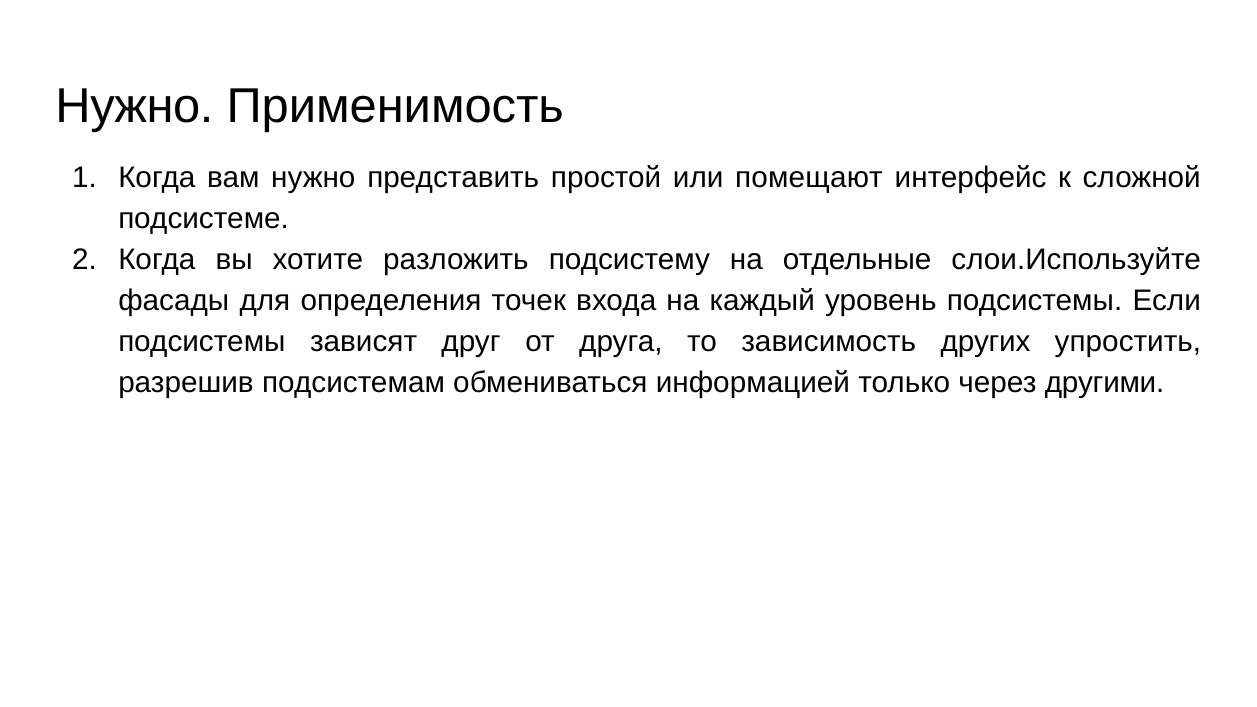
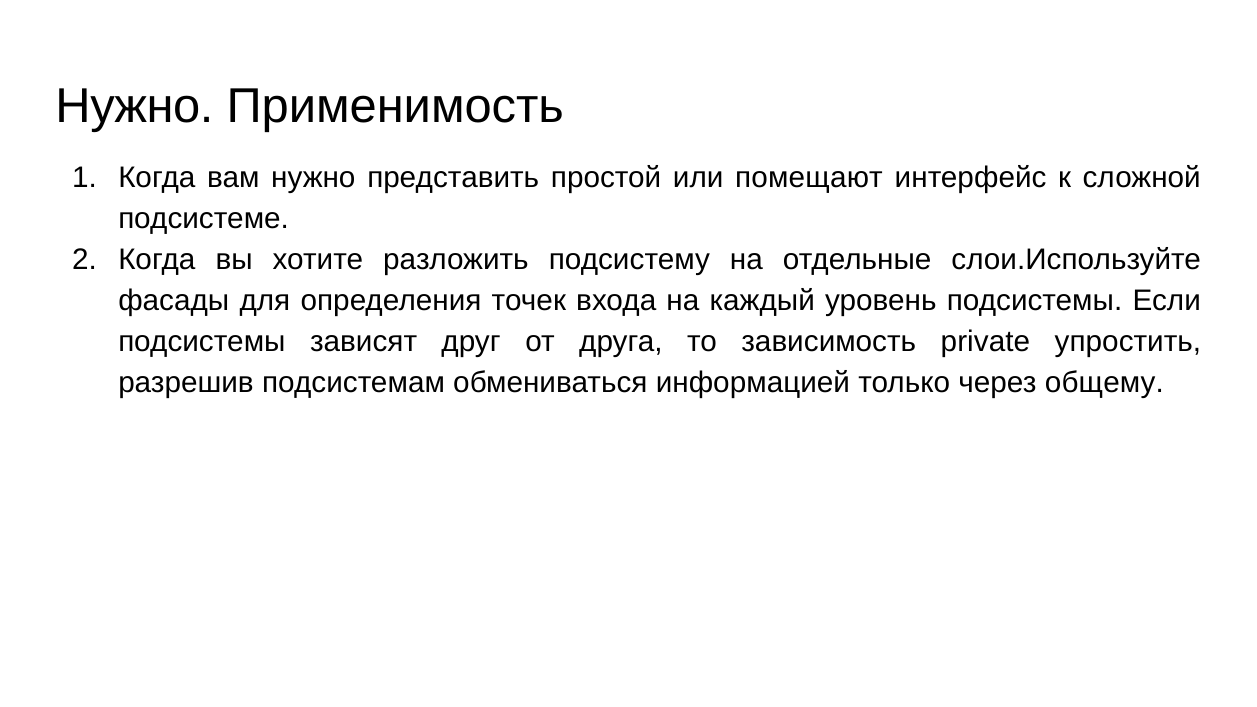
других: других -> private (985, 341)
другими: другими -> общему (1104, 382)
